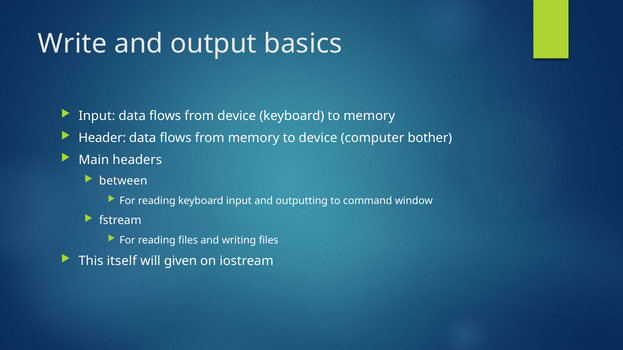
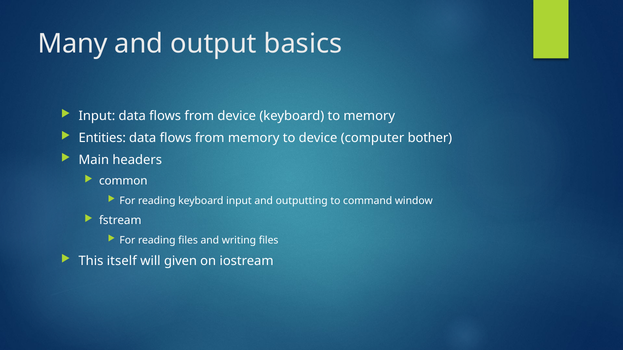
Write: Write -> Many (73, 44)
Header: Header -> Entities (102, 138)
between: between -> common (123, 181)
